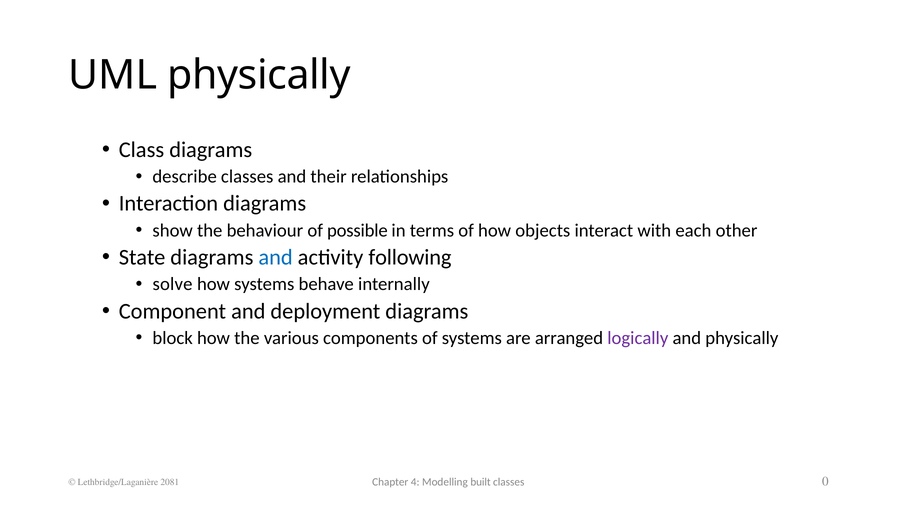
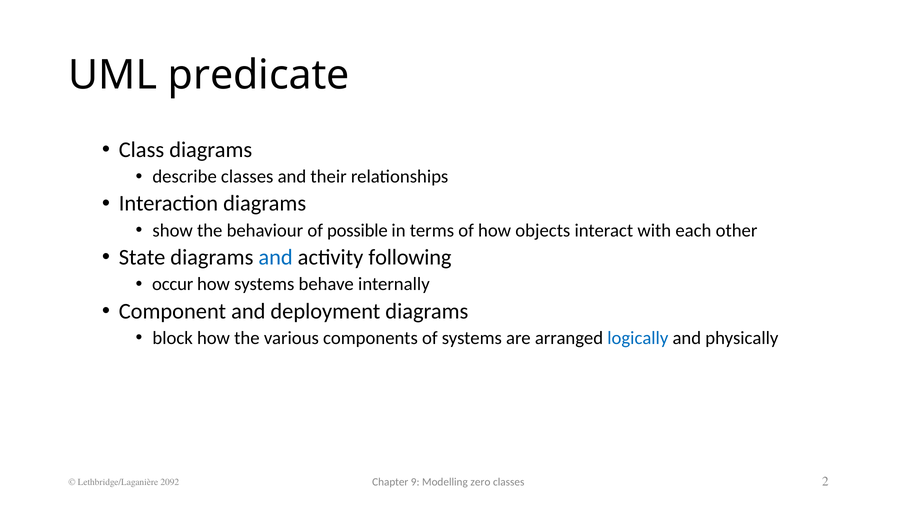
UML physically: physically -> predicate (259, 75)
solve: solve -> occur (173, 284)
logically colour: purple -> blue (638, 338)
2081: 2081 -> 2092 (170, 482)
4: 4 -> 9 (415, 482)
built: built -> zero (480, 482)
0: 0 -> 2 (825, 481)
